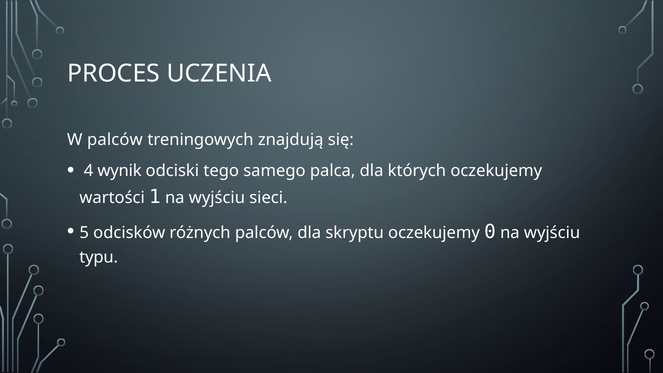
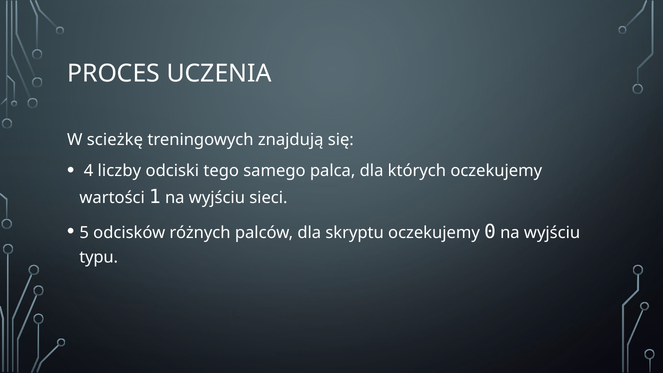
W palców: palców -> scieżkę (115, 140)
wynik: wynik -> liczby (119, 171)
